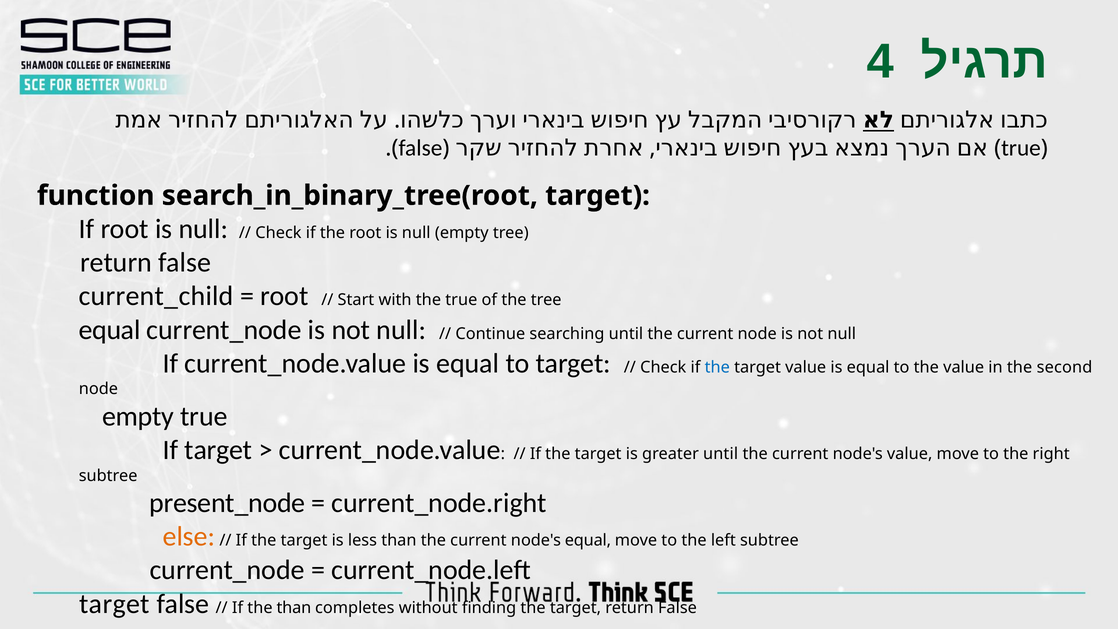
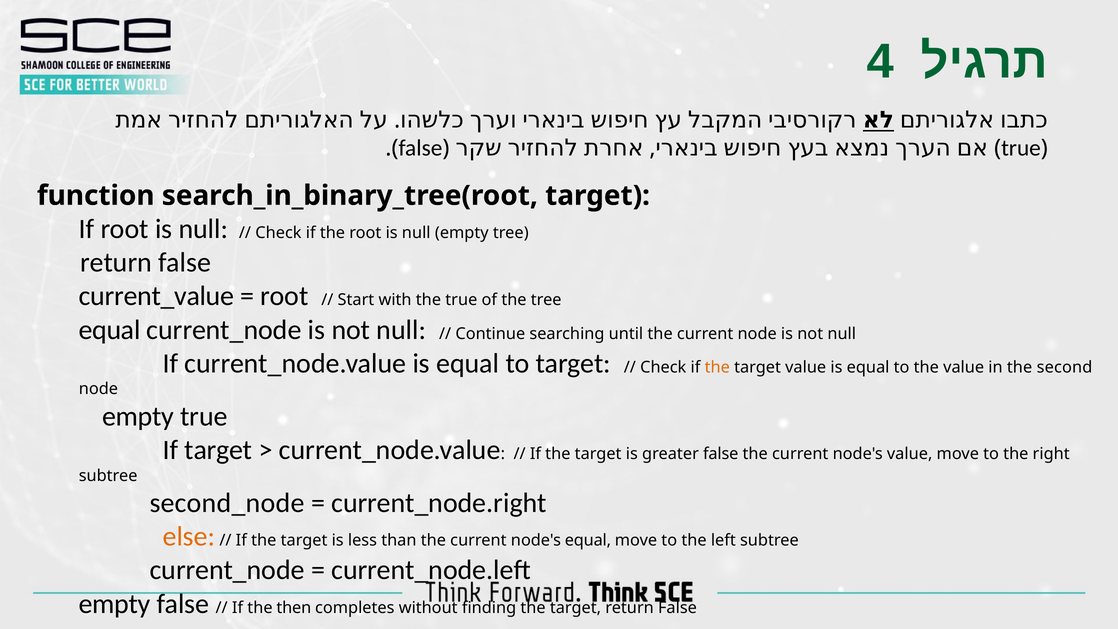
current_child: current_child -> current_value (156, 296)
the colour: blue -> orange (717, 367)
greater until: until -> false (721, 454)
present_node: present_node -> second_node (227, 503)
target: target -> empty (115, 604)
the than: than -> then (294, 608)
